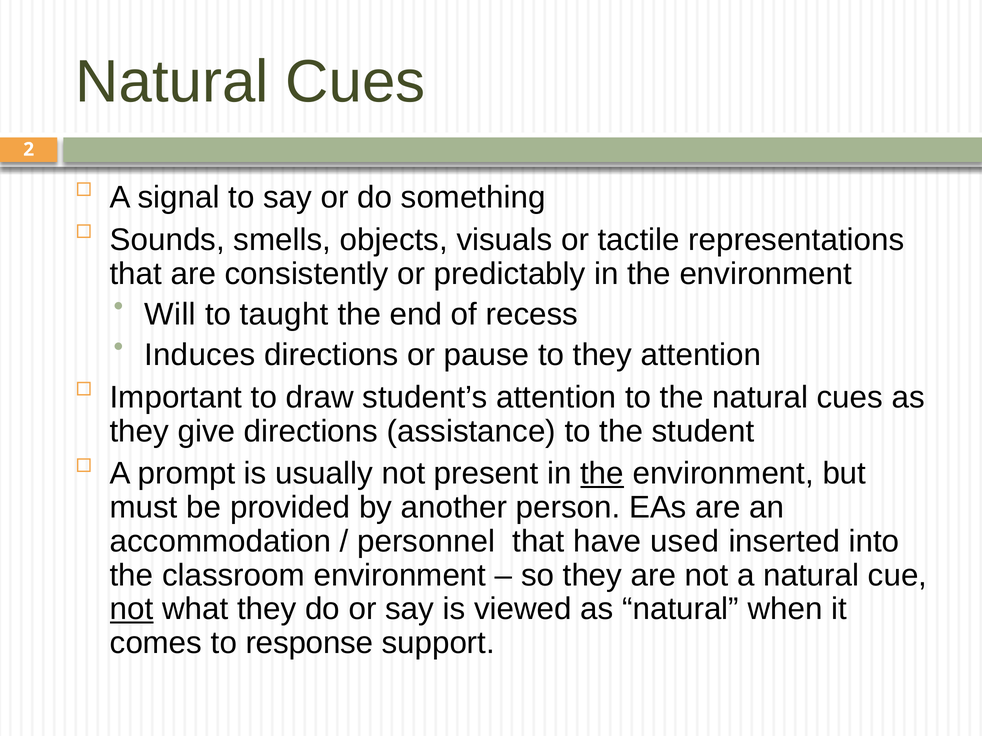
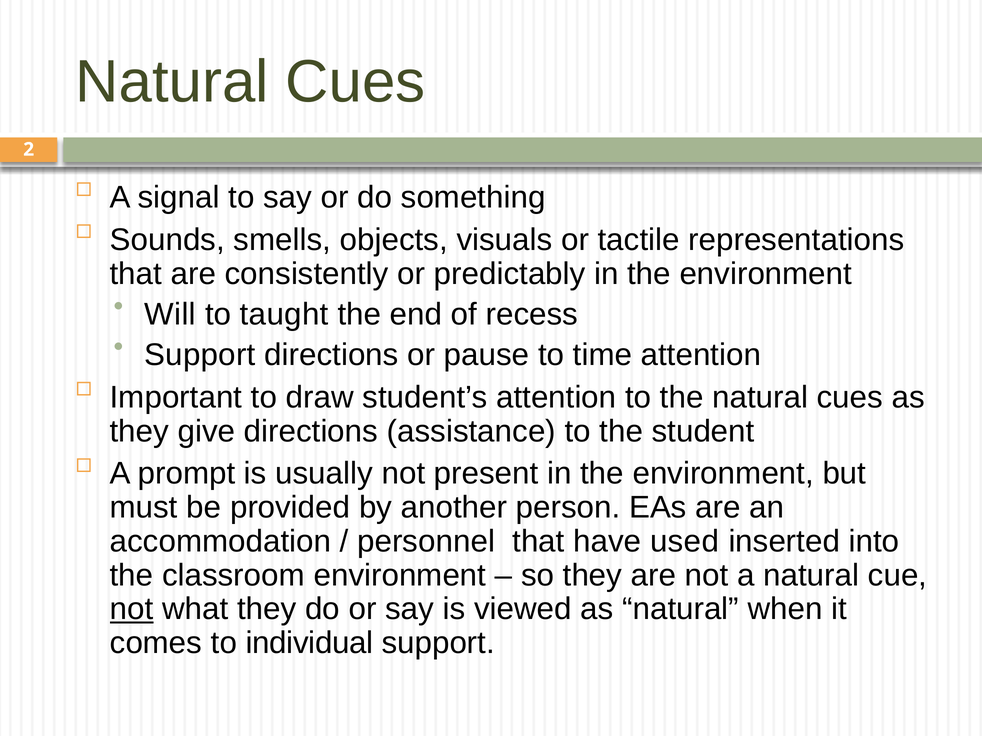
Induces: Induces -> Support (200, 355)
to they: they -> time (602, 355)
the underline: present -> none (602, 474)
response: response -> individual (309, 643)
